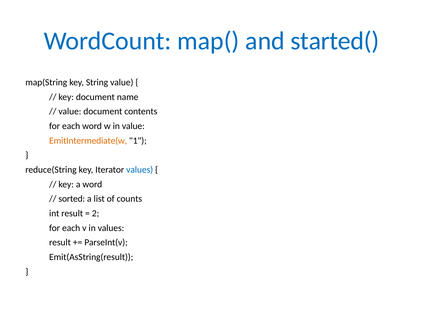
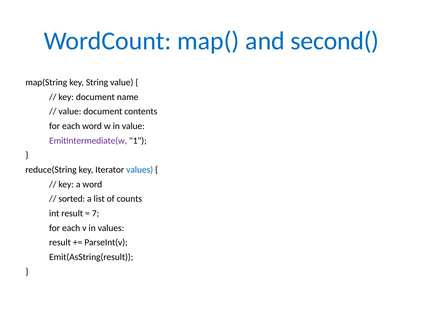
started(: started( -> second( (335, 41)
EmitIntermediate(w colour: orange -> purple (88, 141)
2: 2 -> 7 (96, 214)
